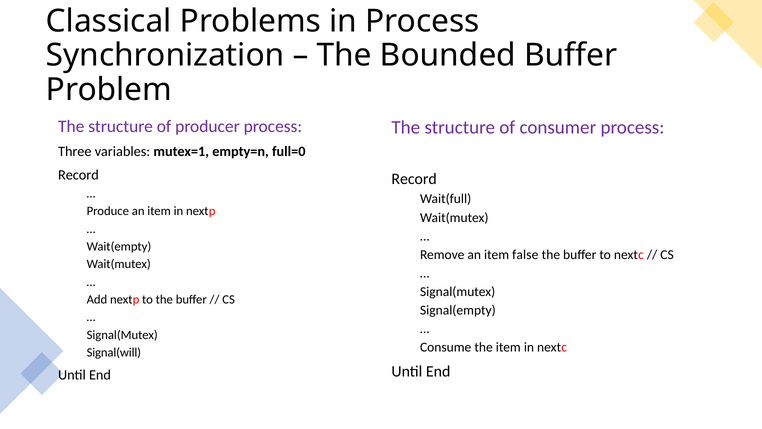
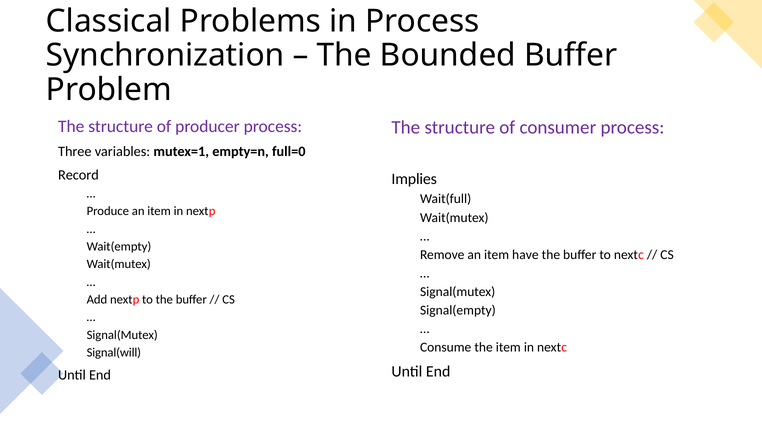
Record: Record -> Implies (414, 179)
false: false -> have (525, 254)
